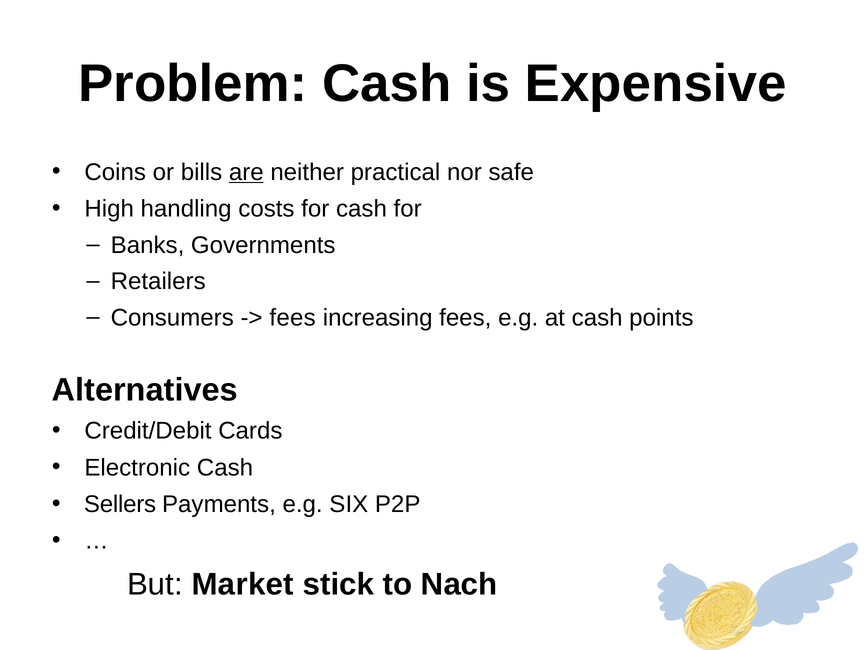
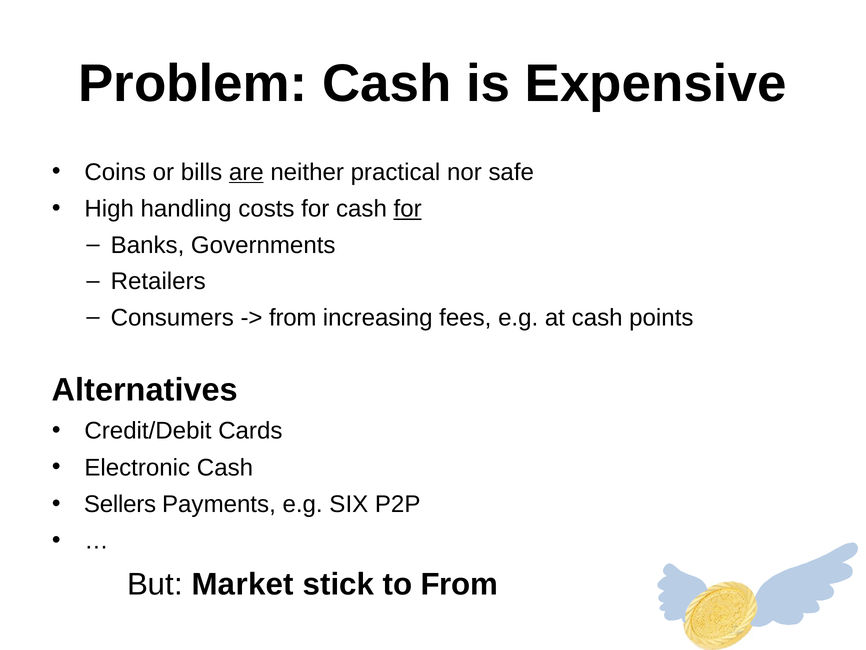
for underline: none -> present (408, 209)
fees: fees -> from (293, 318)
to Nach: Nach -> From (459, 584)
